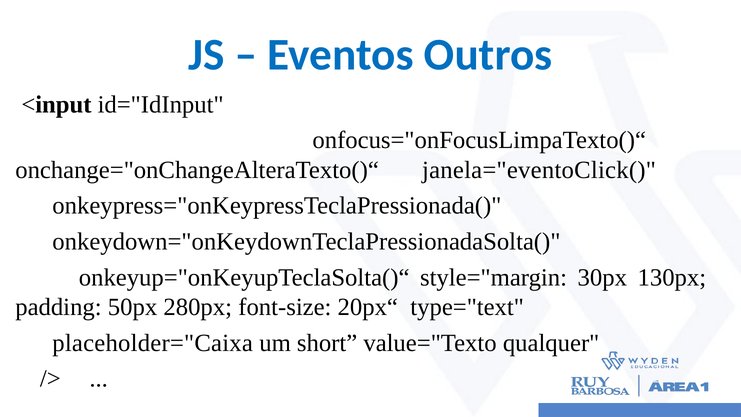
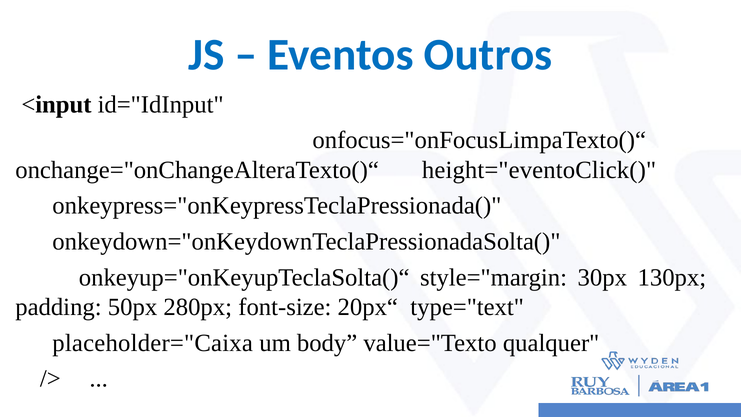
janela="eventoClick(: janela="eventoClick( -> height="eventoClick( (539, 170)
short: short -> body (327, 343)
